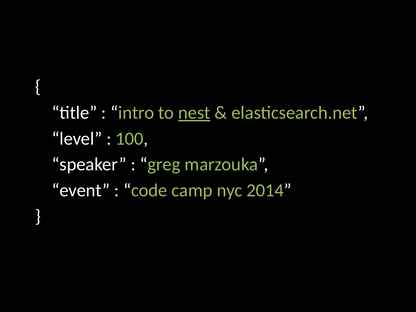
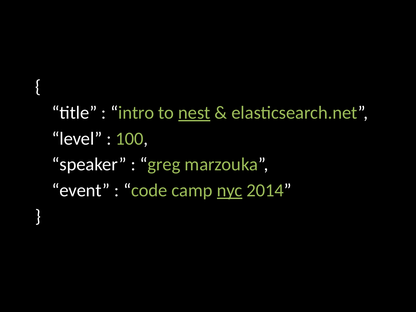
nyc underline: none -> present (230, 190)
